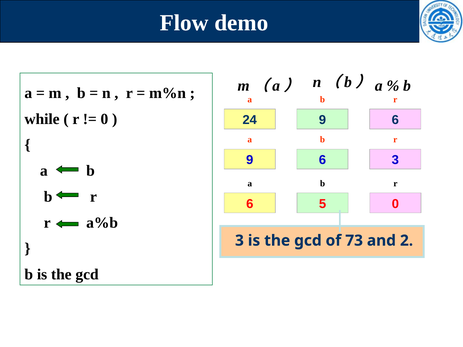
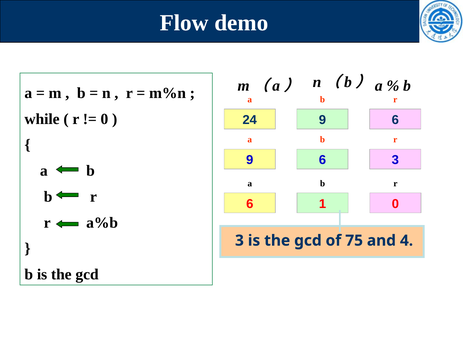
5: 5 -> 1 (323, 204)
73: 73 -> 75 (354, 241)
2: 2 -> 4 (407, 241)
